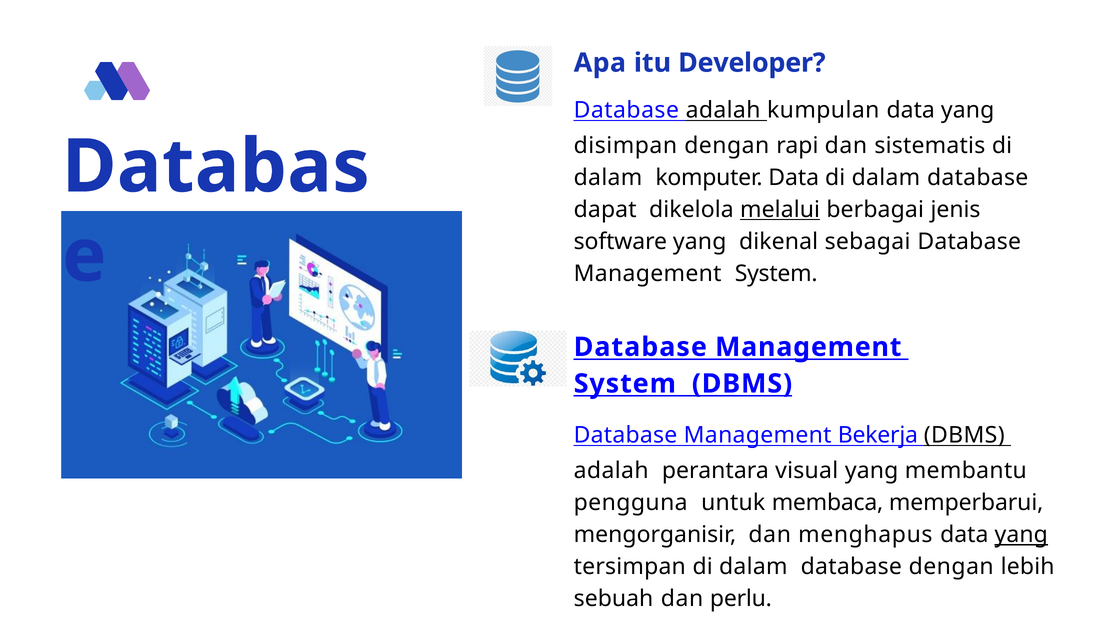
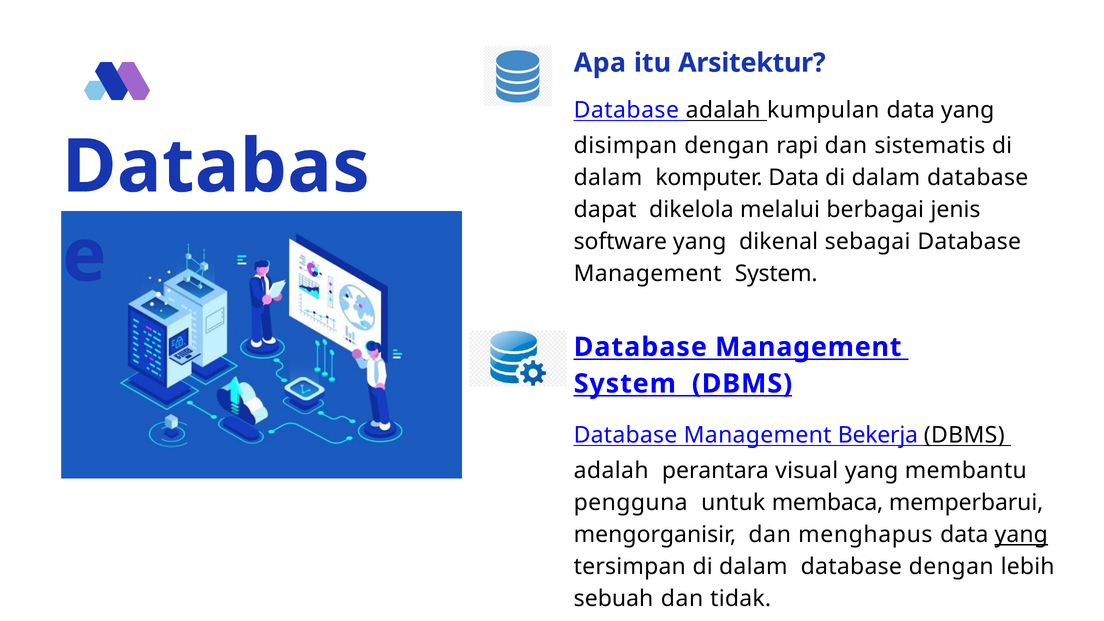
Developer: Developer -> Arsitektur (752, 63)
melalui underline: present -> none (780, 210)
perlu: perlu -> tidak (741, 599)
